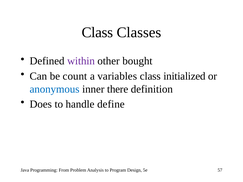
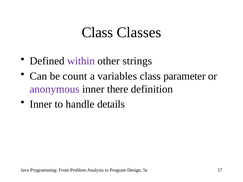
bought: bought -> strings (137, 61)
initialized: initialized -> parameter (185, 76)
anonymous colour: blue -> purple (55, 89)
Does: Does -> Inner (41, 104)
define: define -> details (111, 104)
